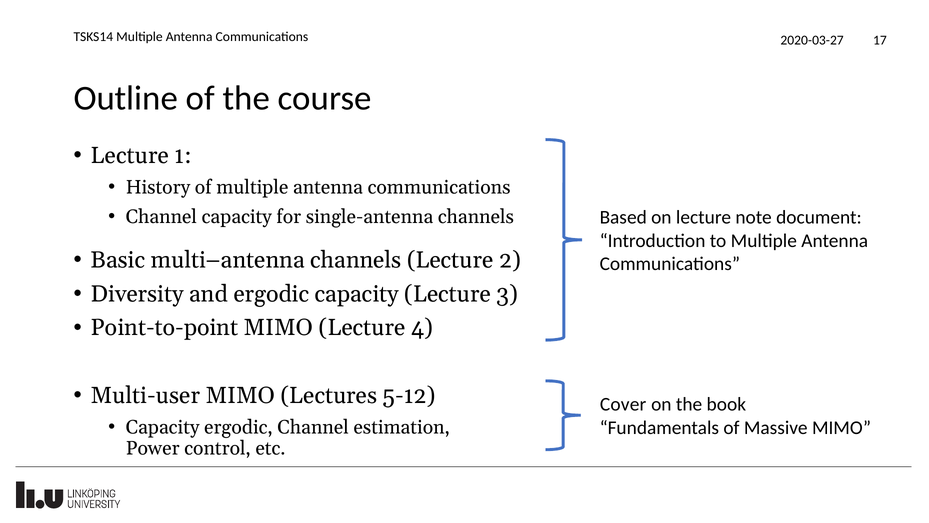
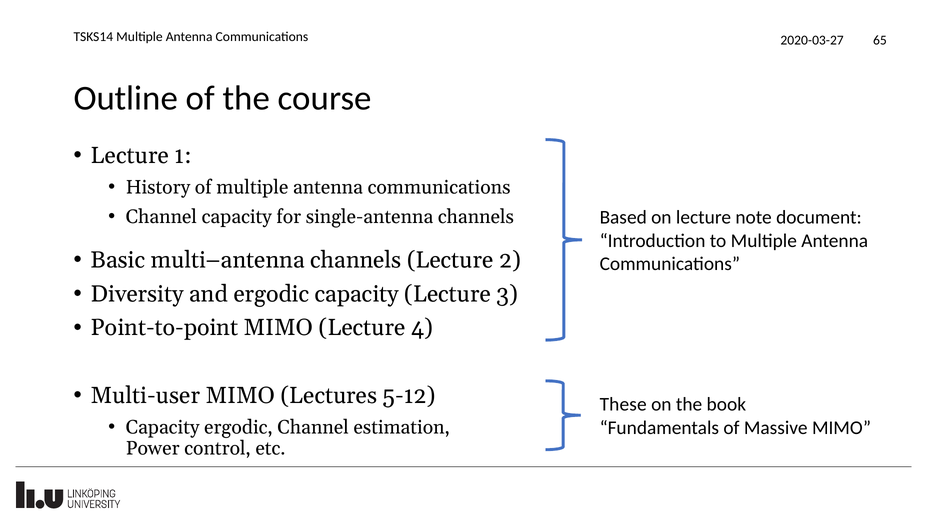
17: 17 -> 65 (880, 40)
Cover: Cover -> These (623, 404)
